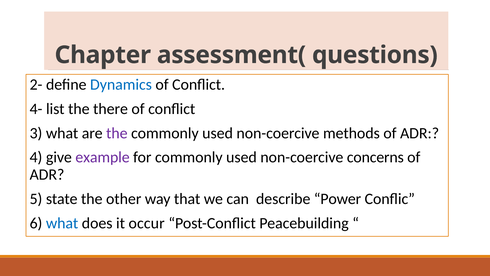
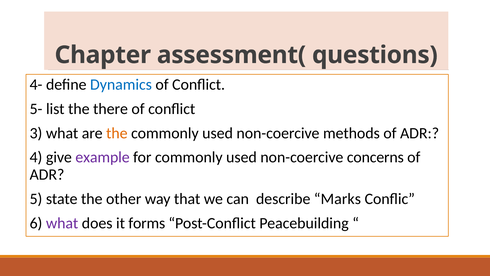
2-: 2- -> 4- (36, 84)
4-: 4- -> 5- (36, 109)
the colour: purple -> orange (117, 133)
Power: Power -> Marks (337, 199)
what colour: blue -> purple (62, 223)
occur: occur -> forms (147, 223)
